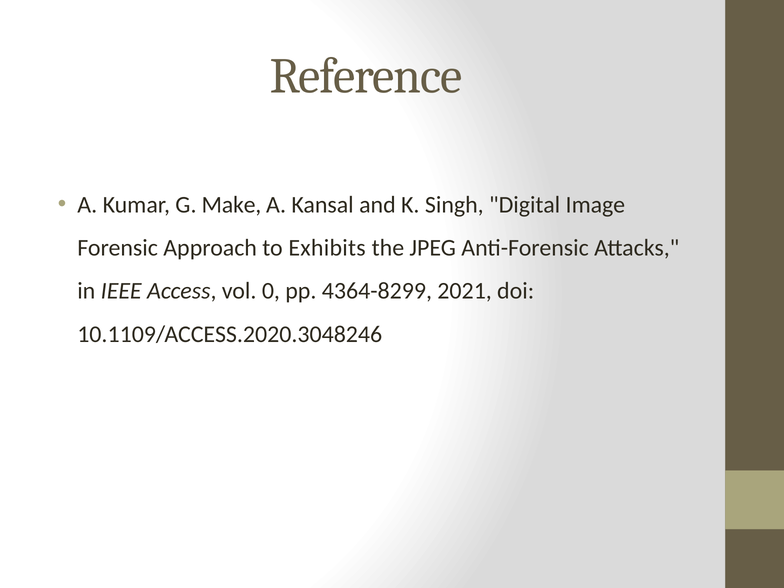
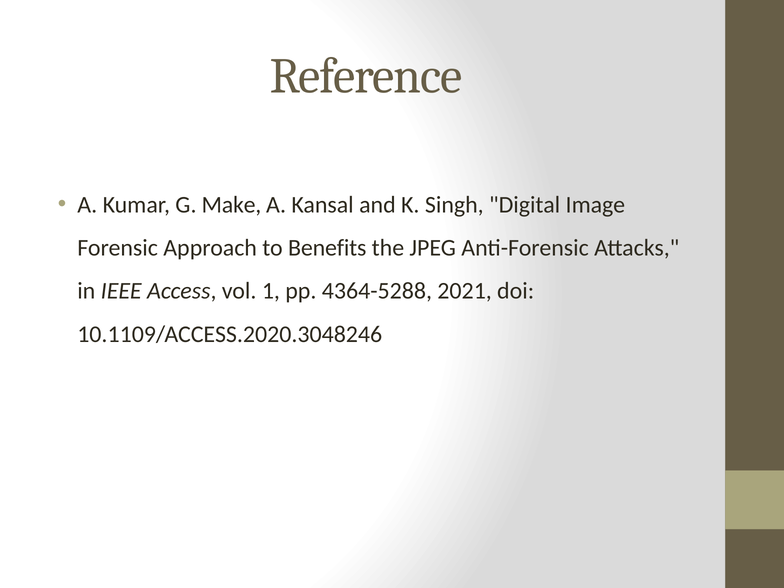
Exhibits: Exhibits -> Benefits (327, 248)
0: 0 -> 1 (271, 291)
4364-8299: 4364-8299 -> 4364-5288 (377, 291)
